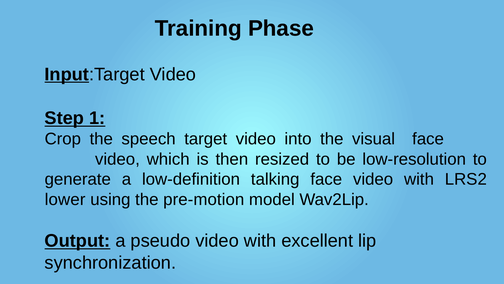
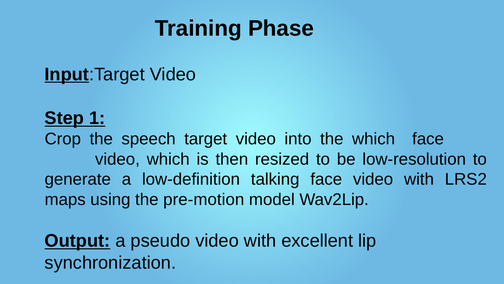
the visual: visual -> which (374, 139)
lower: lower -> maps (65, 199)
